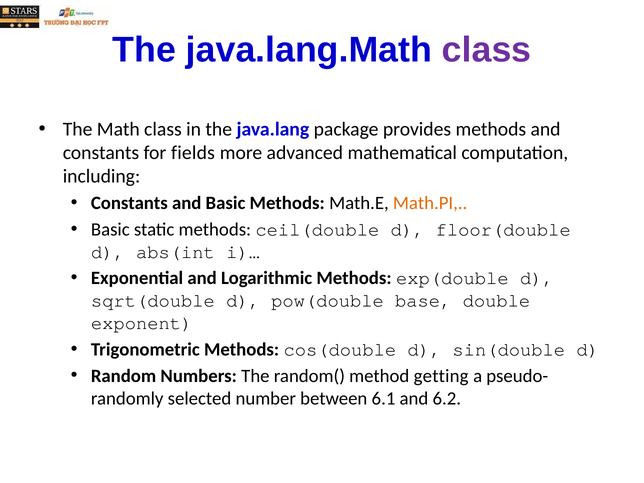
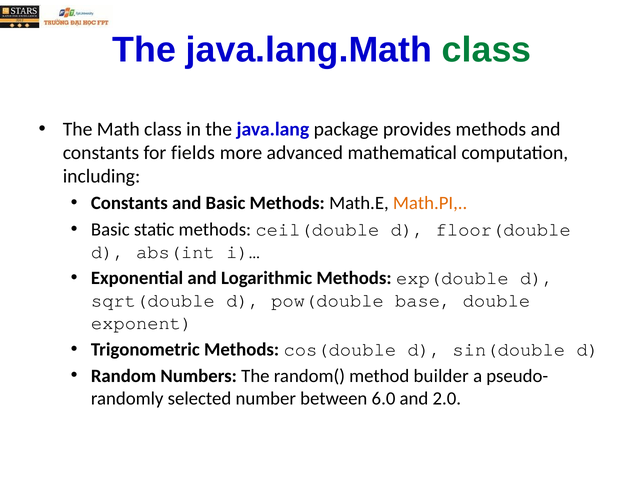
class colour: purple -> green (487, 50)
getting: getting -> builder (441, 376)
6.1: 6.1 -> 6.0 (384, 398)
6.2: 6.2 -> 2.0 (447, 398)
